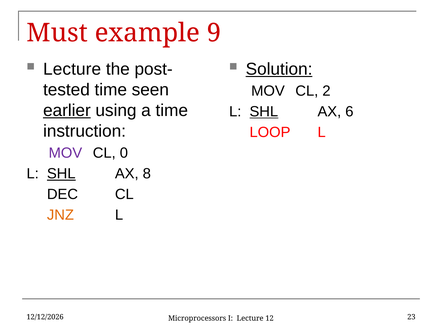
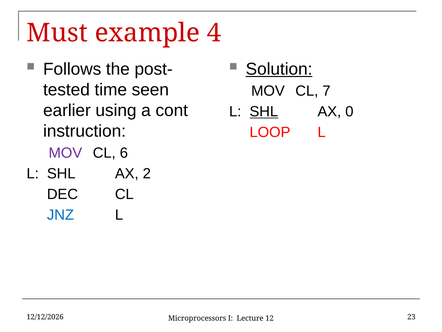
9: 9 -> 4 (214, 33)
Lecture: Lecture -> Follows (72, 69)
2: 2 -> 7 (326, 91)
earlier underline: present -> none (67, 110)
a time: time -> cont (172, 110)
6: 6 -> 0 (349, 112)
0: 0 -> 6 (124, 153)
SHL underline: present -> none (61, 173)
8: 8 -> 2 (147, 173)
JNZ colour: orange -> blue (60, 215)
